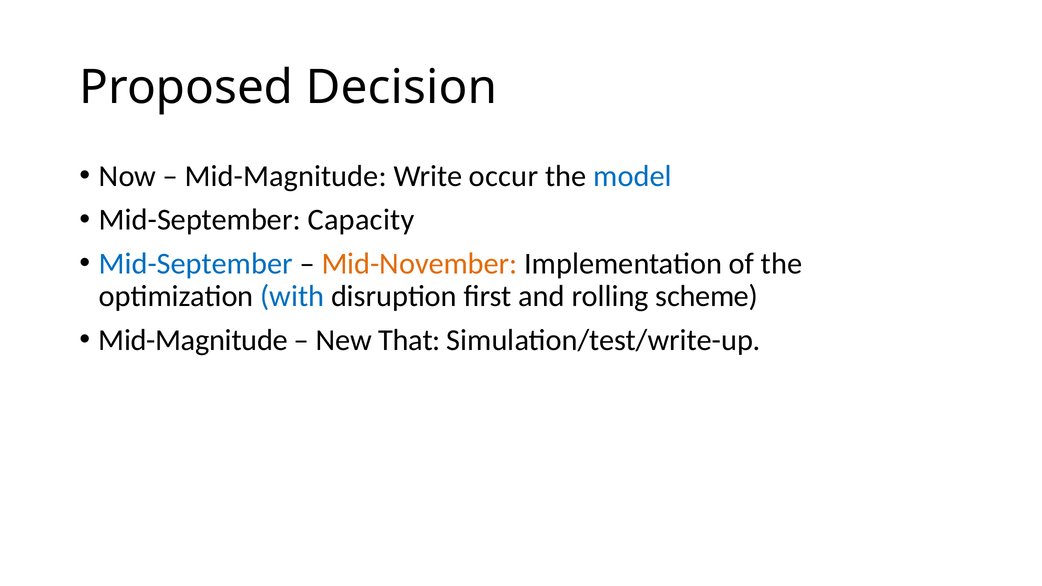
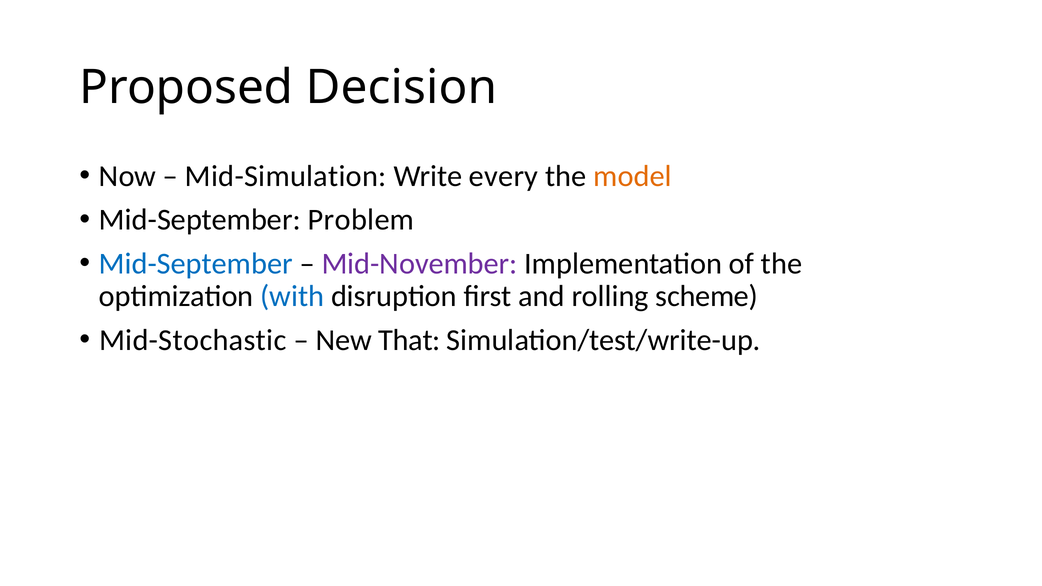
Mid-Magnitude: Mid-Magnitude -> Mid-Simulation (286, 176)
occur: occur -> every (504, 176)
model colour: blue -> orange (632, 176)
Capacity: Capacity -> Problem (361, 220)
Mid-November colour: orange -> purple (420, 264)
Mid-Magnitude: Mid-Magnitude -> Mid-Stochastic (193, 340)
